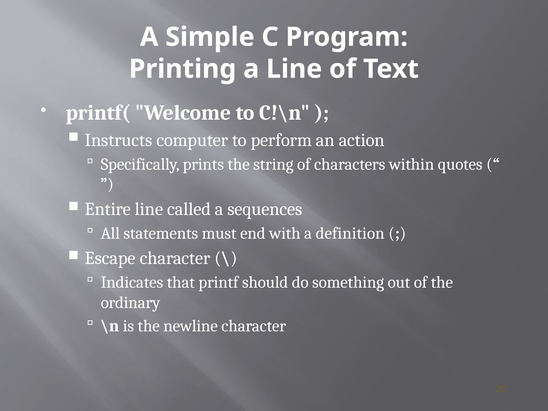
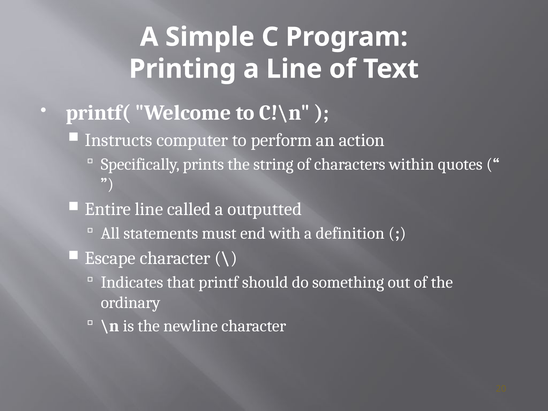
sequences: sequences -> outputted (265, 209)
